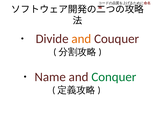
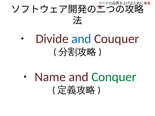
and colour: orange -> blue (81, 39)
